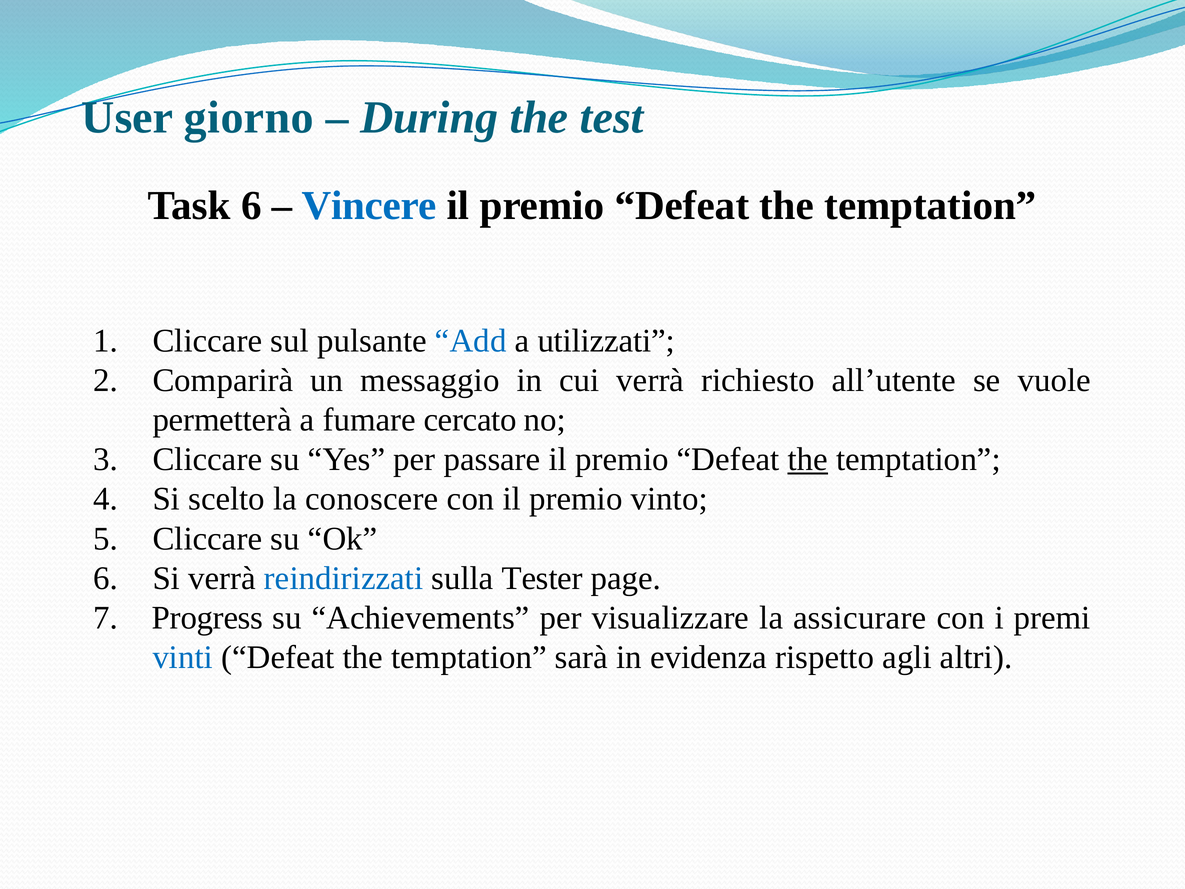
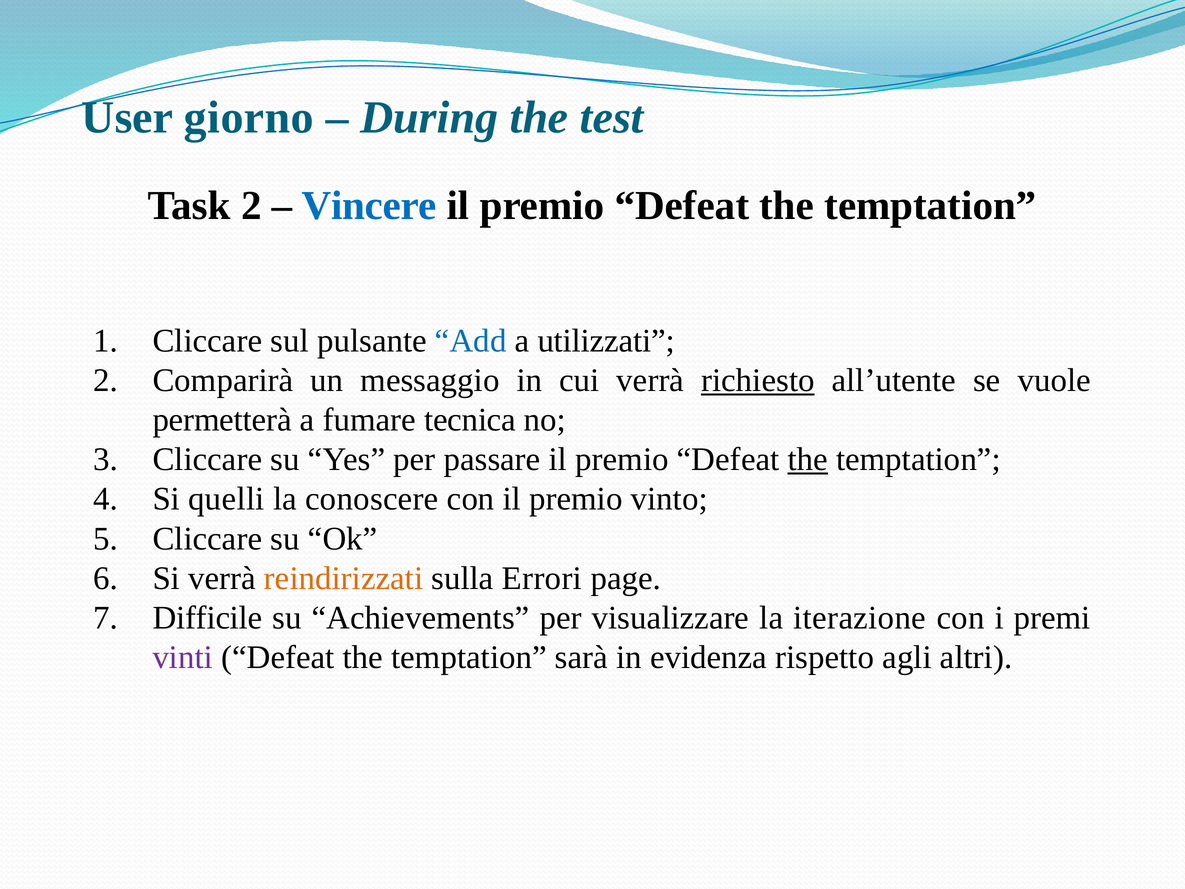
Task 6: 6 -> 2 (251, 206)
richiesto underline: none -> present (758, 380)
cercato: cercato -> tecnica (470, 420)
scelto: scelto -> quelli (226, 499)
reindirizzati colour: blue -> orange (344, 578)
Tester: Tester -> Errori (542, 578)
Progress: Progress -> Difficile (207, 618)
assicurare: assicurare -> iterazione (860, 618)
vinti colour: blue -> purple (183, 657)
